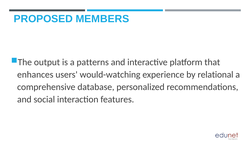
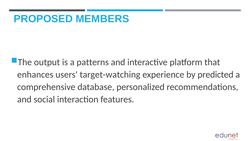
would-watching: would-watching -> target-watching (110, 74)
relational: relational -> predicted (216, 74)
